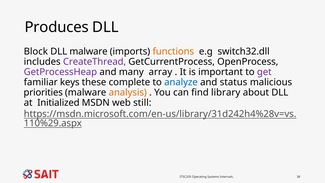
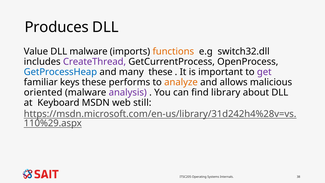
Block: Block -> Value (36, 51)
GetProcessHeap colour: purple -> blue (60, 72)
many array: array -> these (161, 72)
complete: complete -> performs (129, 82)
analyze colour: blue -> orange (181, 82)
status: status -> allows (234, 82)
priorities: priorities -> oriented (43, 92)
analysis colour: orange -> purple (128, 92)
Initialized: Initialized -> Keyboard (58, 103)
